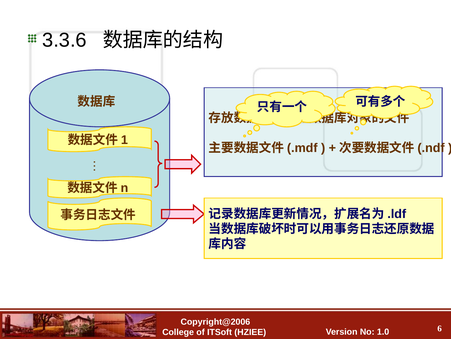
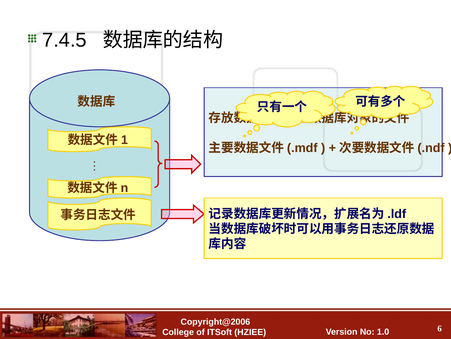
3.3.6: 3.3.6 -> 7.4.5 (64, 40)
